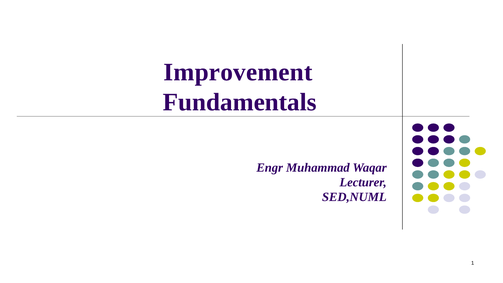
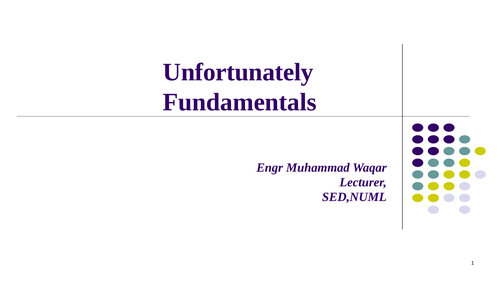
Improvement: Improvement -> Unfortunately (238, 72)
